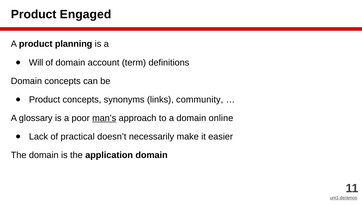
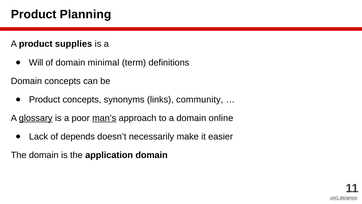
Engaged: Engaged -> Planning (86, 14)
planning: planning -> supplies (74, 44)
account: account -> minimal (104, 62)
glossary underline: none -> present (36, 118)
practical: practical -> depends (78, 136)
